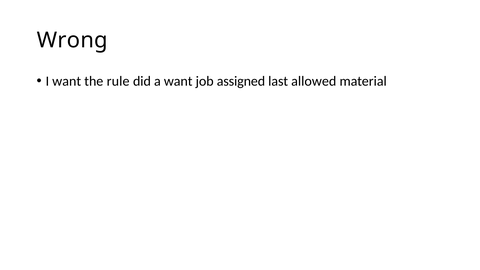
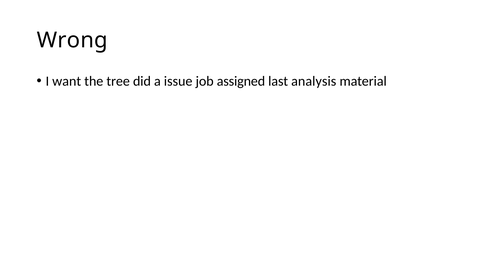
rule: rule -> tree (118, 81)
a want: want -> issue (178, 81)
allowed: allowed -> analysis (314, 81)
